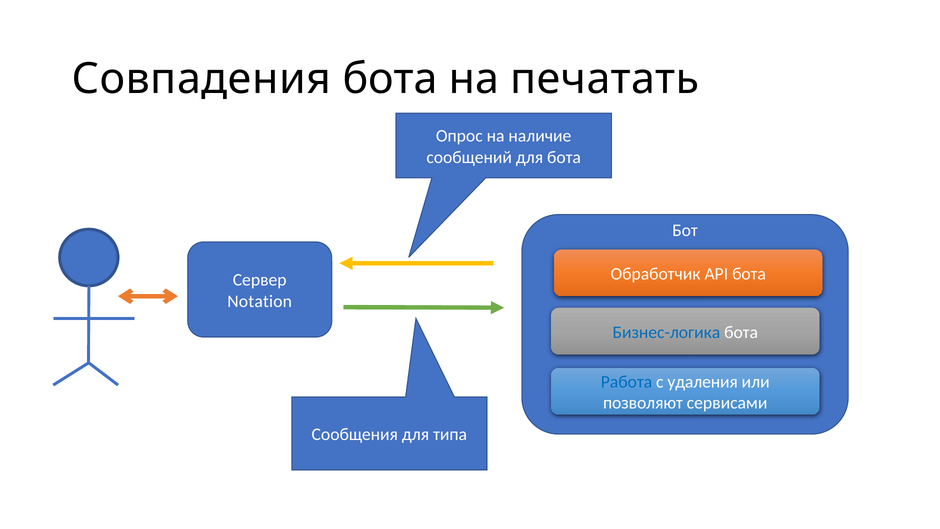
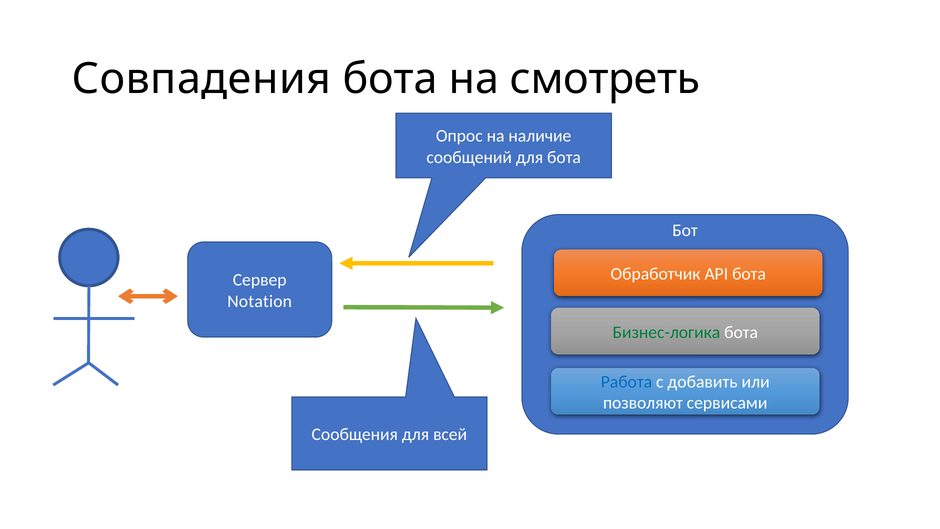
печатать: печатать -> смотреть (605, 79)
Бизнес-логика colour: blue -> green (666, 332)
удаления: удаления -> добавить (703, 382)
типа: типа -> всей (450, 434)
